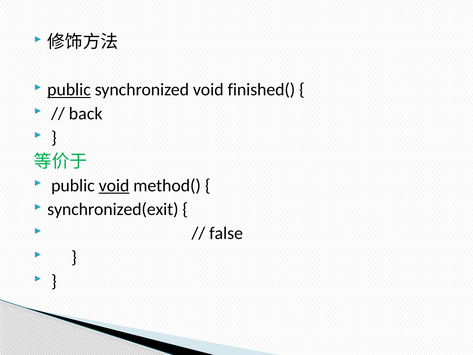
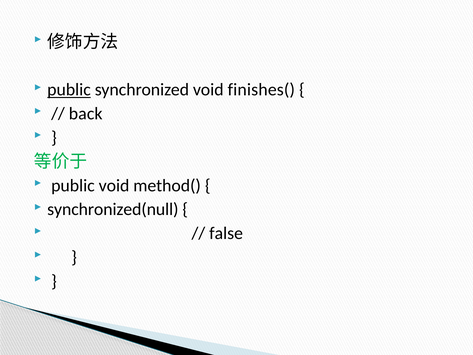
finished(: finished( -> finishes( (261, 90)
void underline: present -> none (114, 185)
synchronized(exit: synchronized(exit -> synchronized(null (113, 209)
